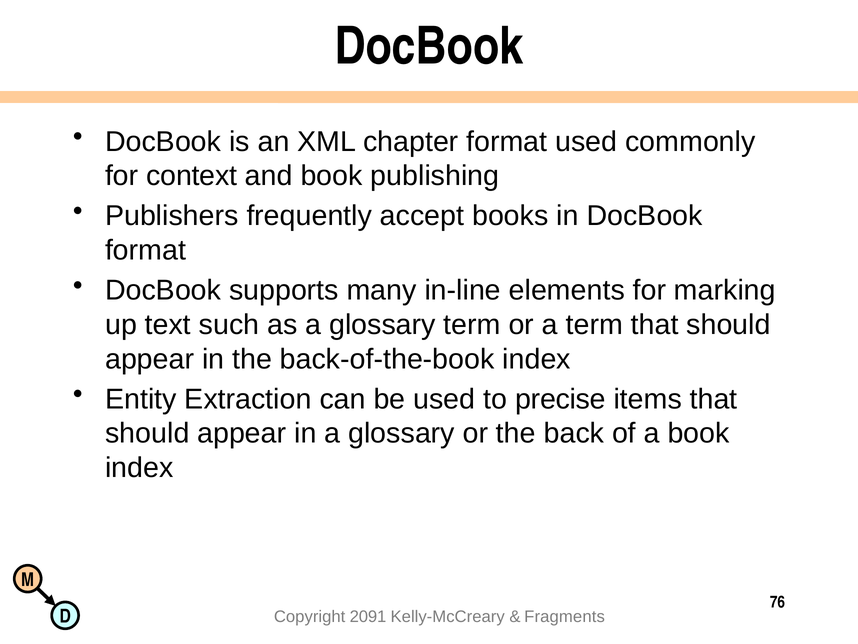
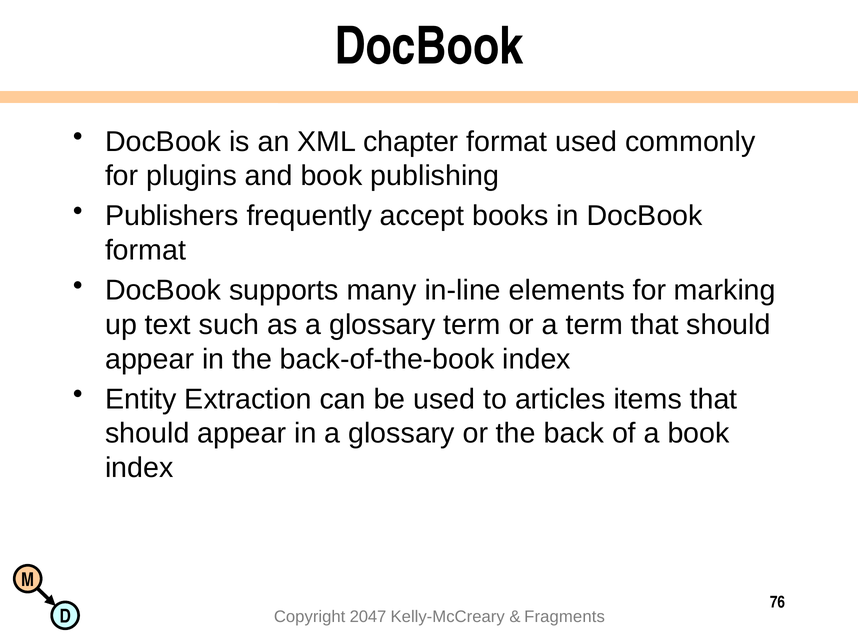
context: context -> plugins (192, 176)
precise: precise -> articles (560, 399)
2091: 2091 -> 2047 (368, 616)
